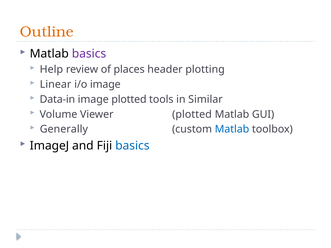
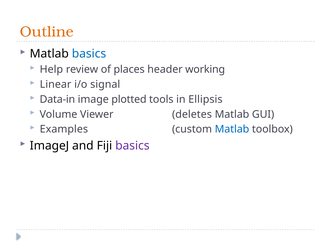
basics colour: purple -> blue (89, 54)
plotting: plotting -> working (205, 70)
i/o image: image -> signal (105, 84)
Similar: Similar -> Ellipsis (205, 99)
Viewer plotted: plotted -> deletes (192, 114)
Generally: Generally -> Examples (64, 129)
basics colour: blue -> purple (132, 146)
